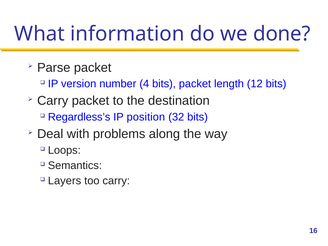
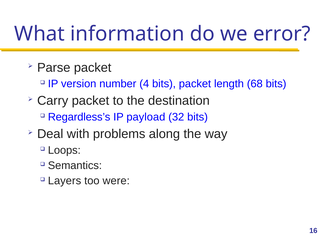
done: done -> error (282, 34)
12: 12 -> 68 (255, 84)
position: position -> payload (146, 117)
too carry: carry -> were (116, 181)
